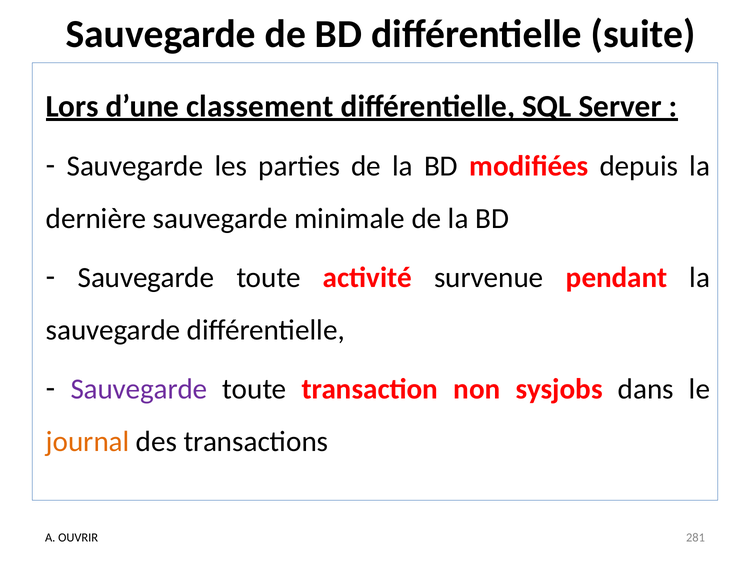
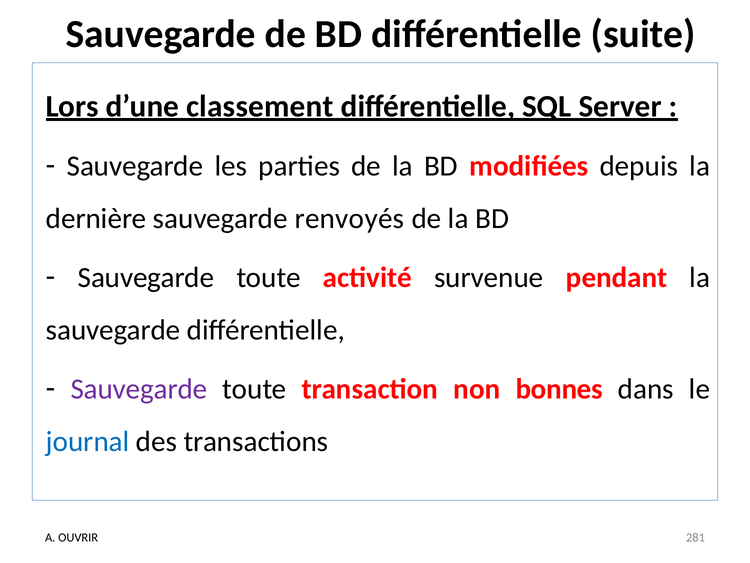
minimale: minimale -> renvoyés (349, 219)
sysjobs: sysjobs -> bonnes (559, 389)
journal colour: orange -> blue (88, 441)
